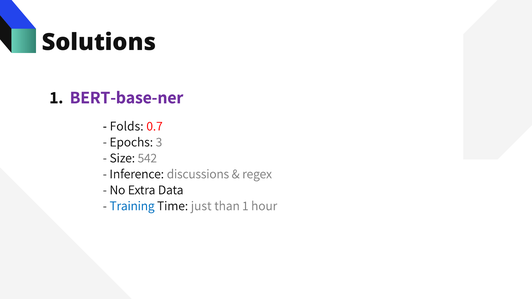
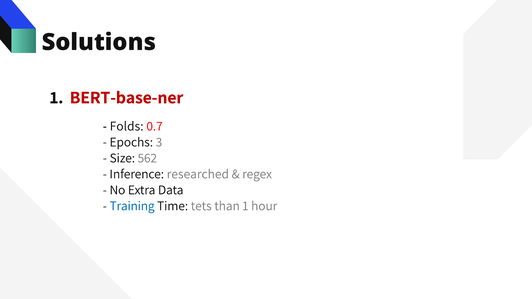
BERT-base-ner colour: purple -> red (126, 98)
542: 542 -> 562 (147, 158)
discussions: discussions -> researched (198, 174)
just: just -> tets (201, 206)
